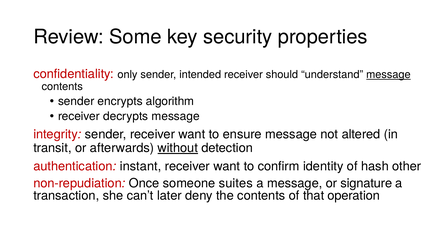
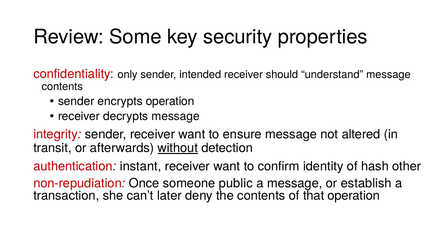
message underline: present -> none (388, 75)
encrypts algorithm: algorithm -> operation (170, 101)
suites: suites -> public (236, 184)
signature: signature -> establish (366, 184)
